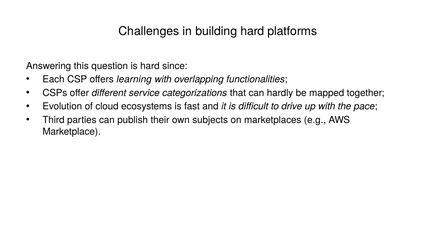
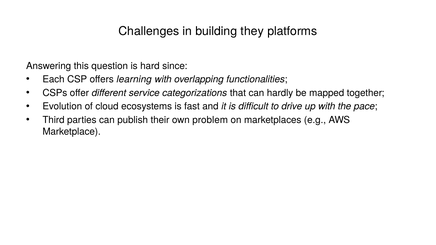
building hard: hard -> they (252, 31)
subjects: subjects -> problem (210, 120)
